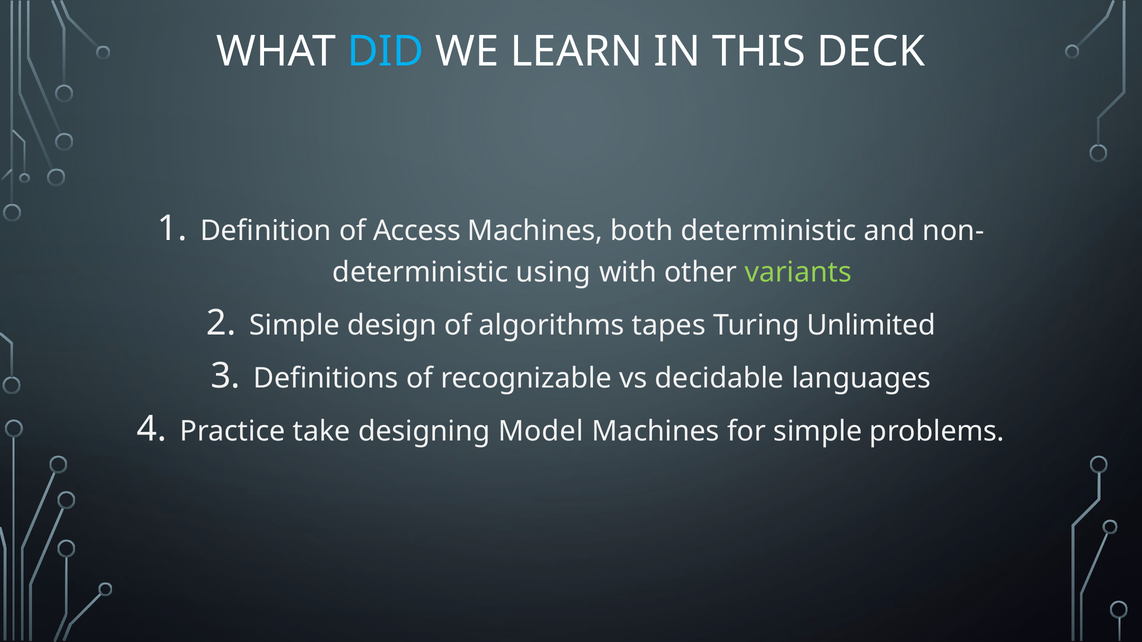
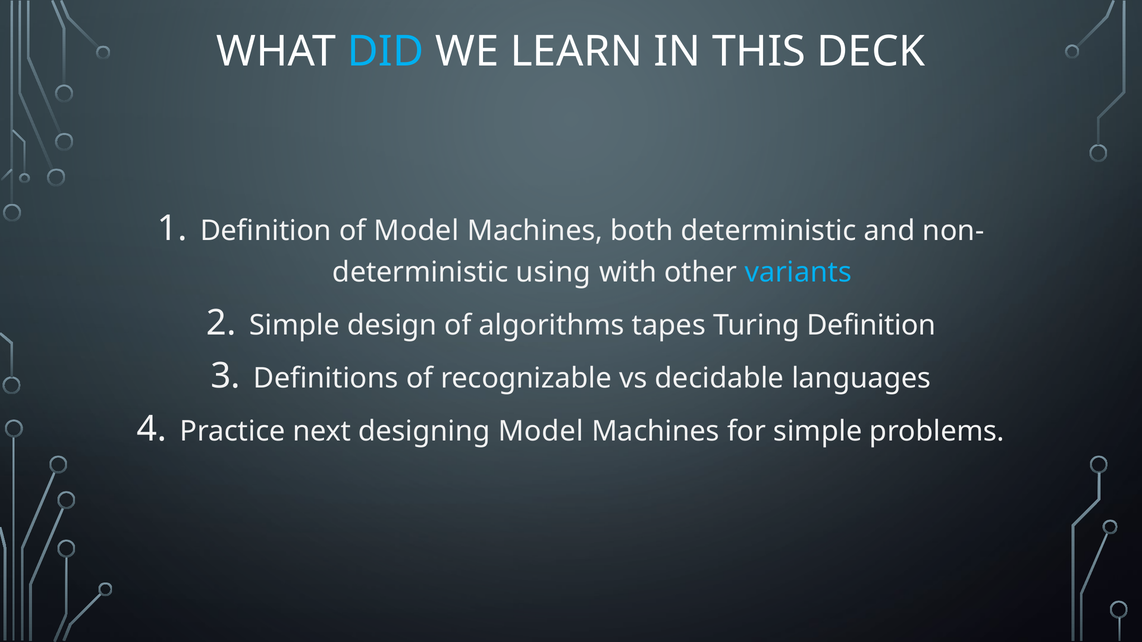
of Access: Access -> Model (417, 231)
variants colour: light green -> light blue (798, 272)
Turing Unlimited: Unlimited -> Definition (871, 325)
take: take -> next (322, 431)
